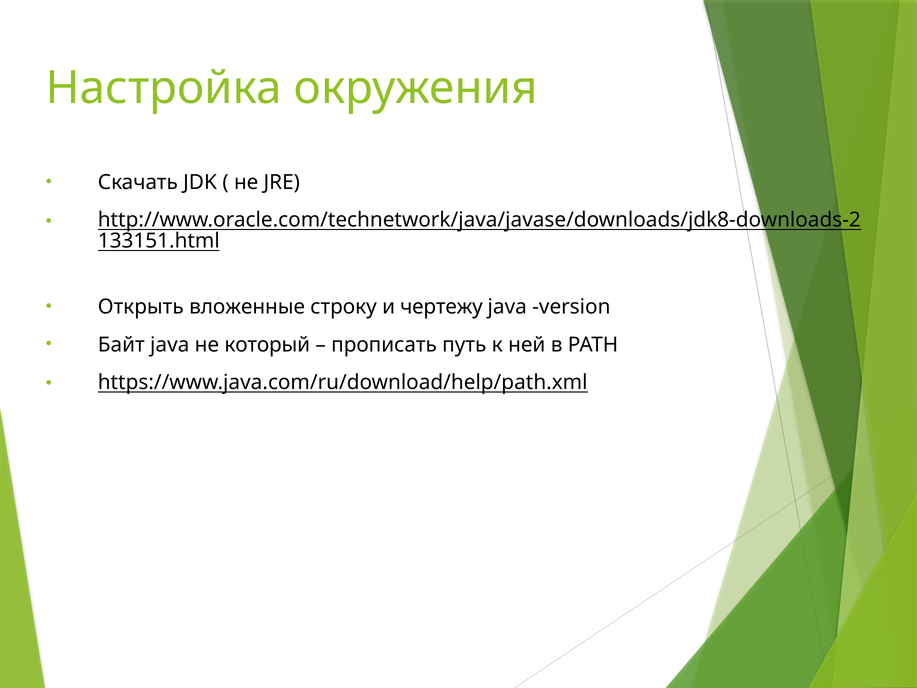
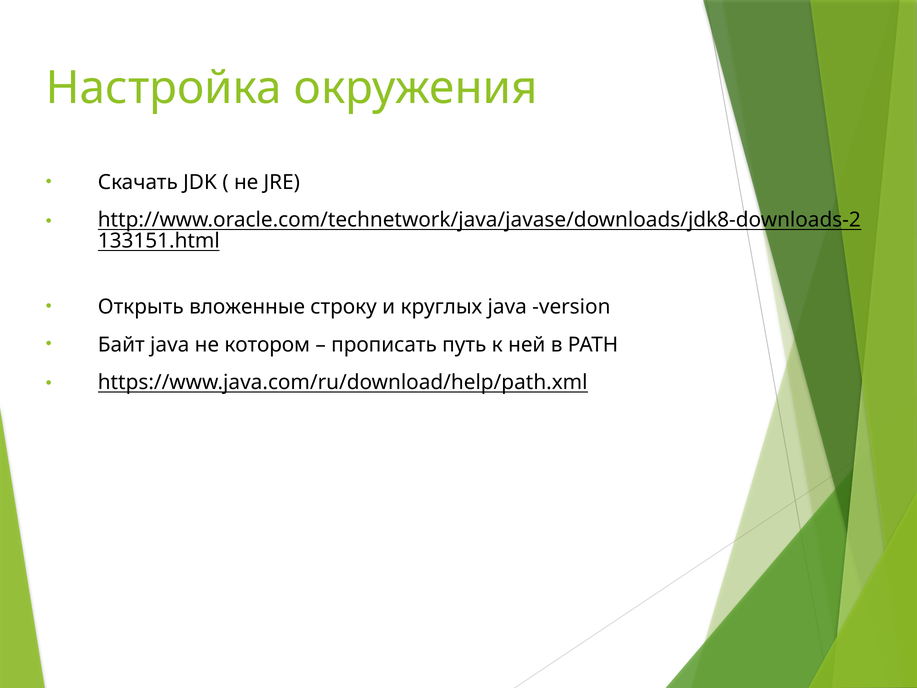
чертежу: чертежу -> круглых (441, 307)
который: который -> котором (267, 344)
